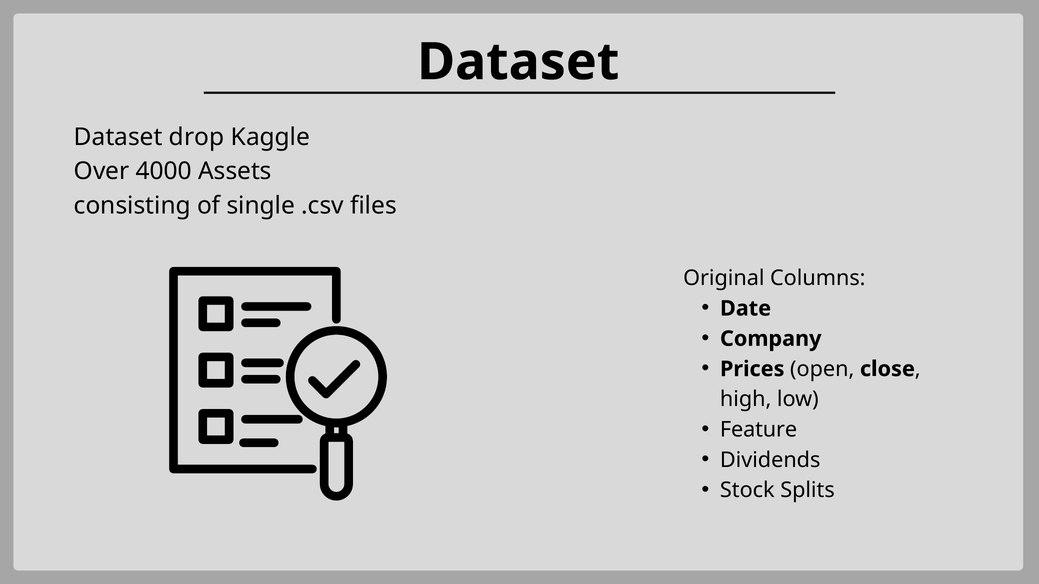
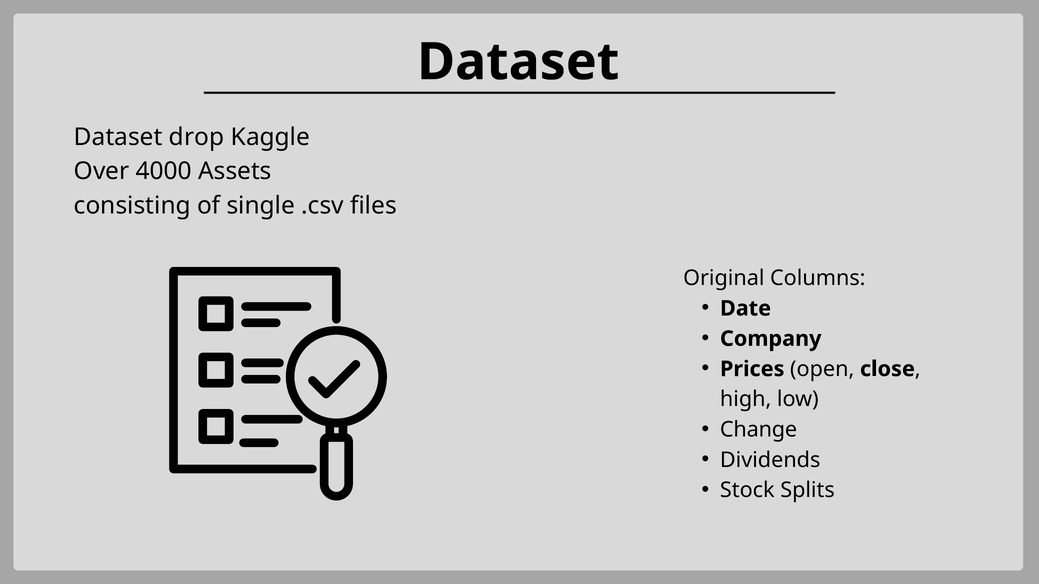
Feature: Feature -> Change (759, 430)
